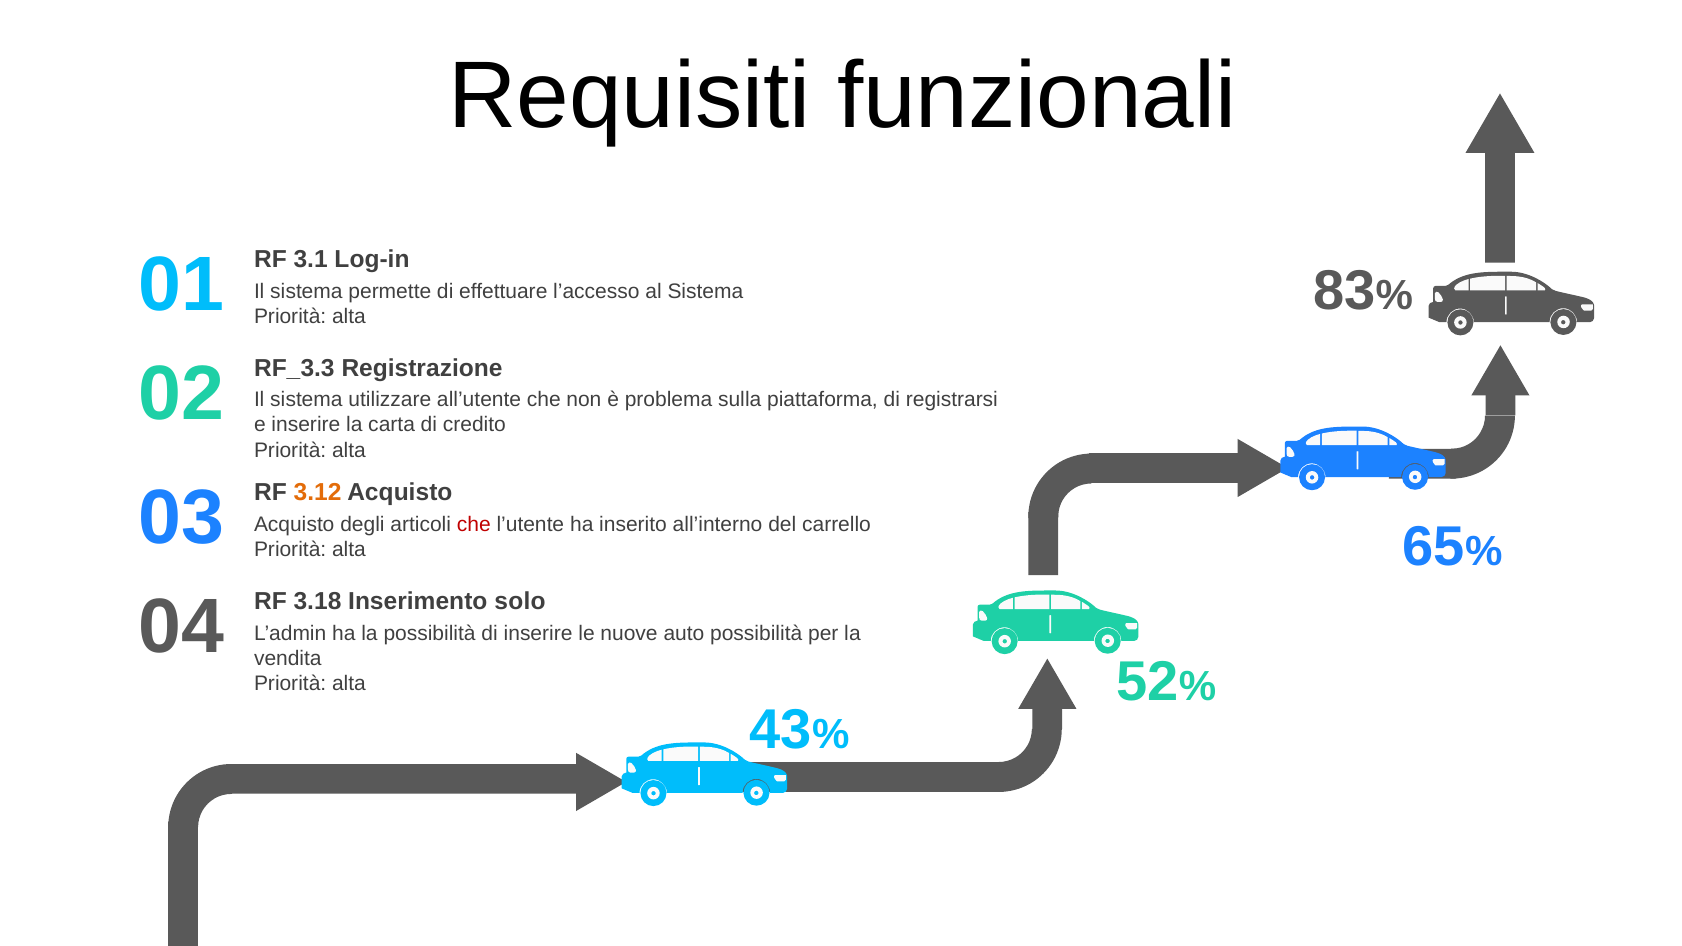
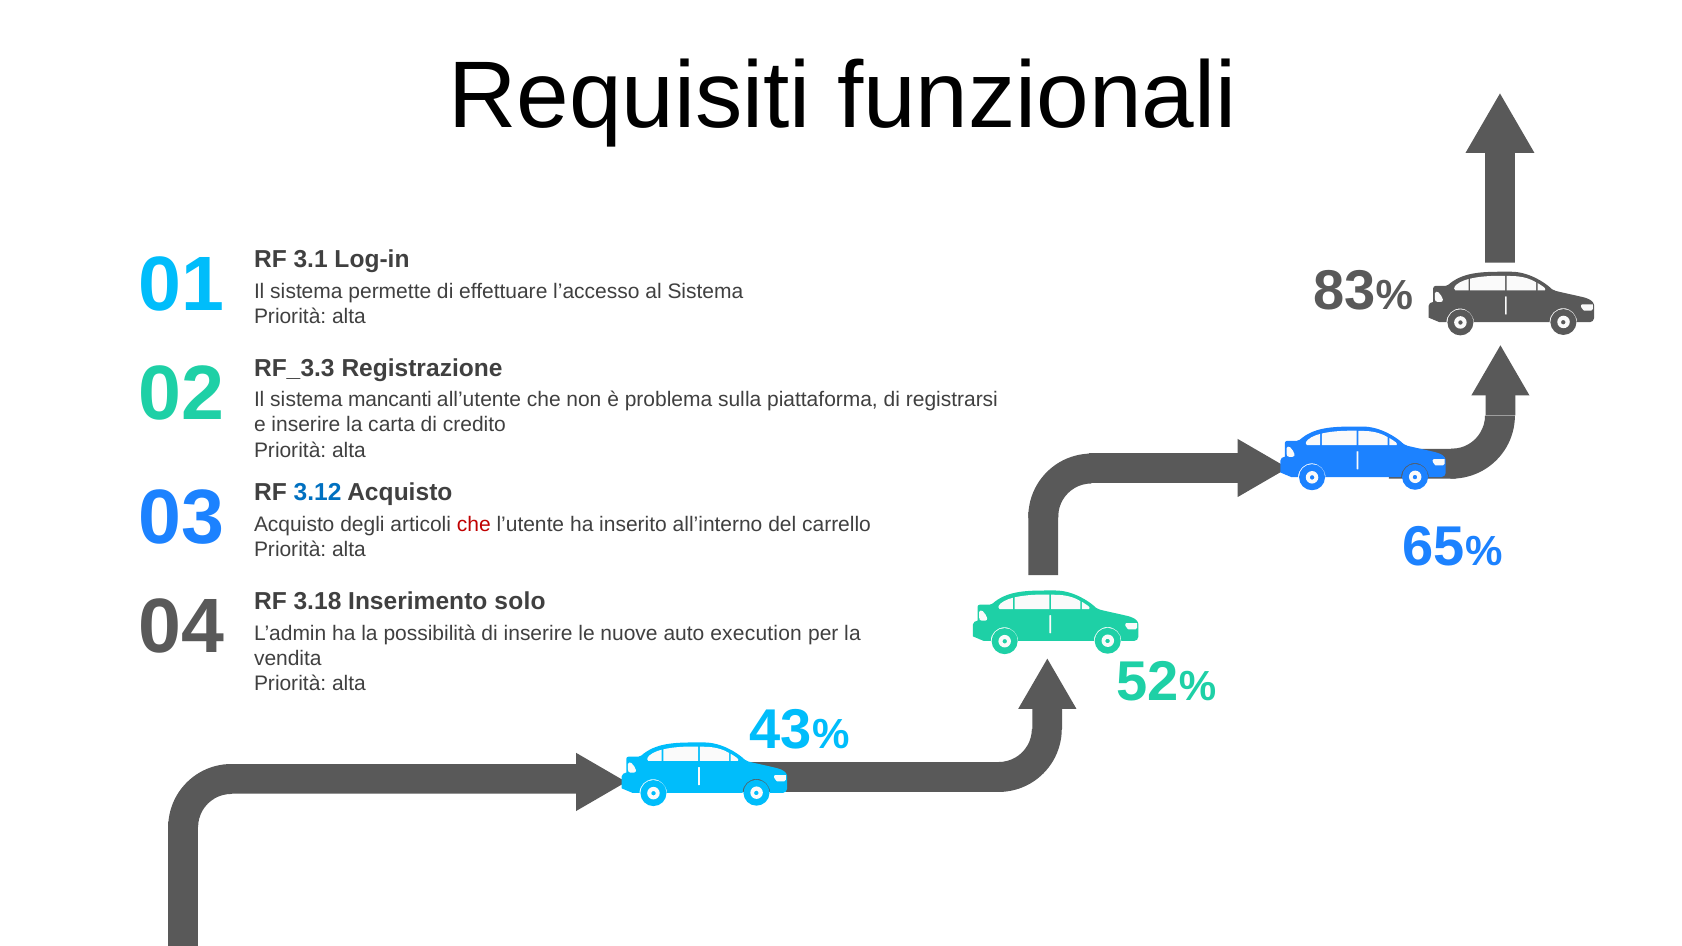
utilizzare: utilizzare -> mancanti (390, 400)
3.12 colour: orange -> blue (317, 493)
auto possibilità: possibilità -> execution (756, 633)
